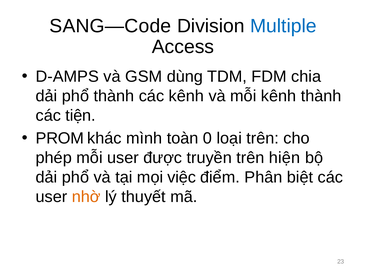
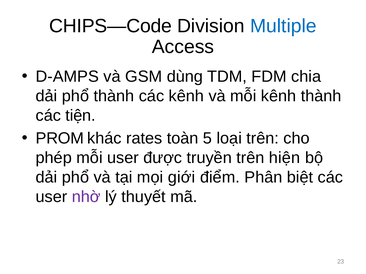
SANG—Code: SANG—Code -> CHIPS—Code (111, 26)
mình: mình -> rates (144, 139)
0: 0 -> 5 (208, 139)
việc: việc -> giới (182, 178)
nhờ colour: orange -> purple (86, 197)
